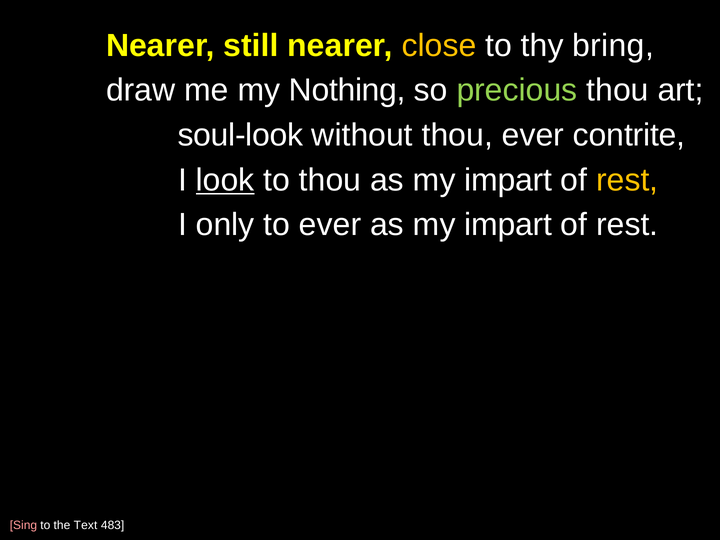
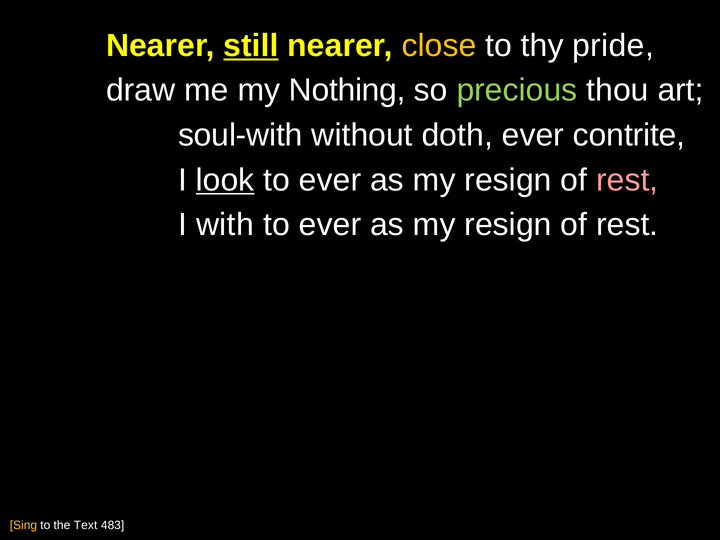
still underline: none -> present (251, 46)
bring: bring -> pride (613, 46)
soul-look: soul-look -> soul-with (240, 135)
without thou: thou -> doth (457, 135)
thou: thou -> ever (330, 180)
impart: impart -> resign (508, 180)
rest colour: yellow -> pink (627, 180)
only: only -> with (225, 225)
impart: impart -> resign (508, 225)
Sing colour: pink -> yellow (23, 525)
